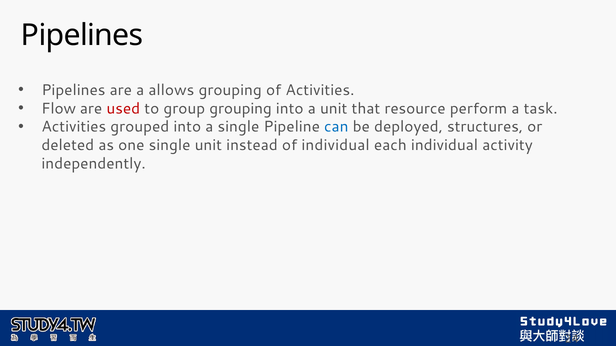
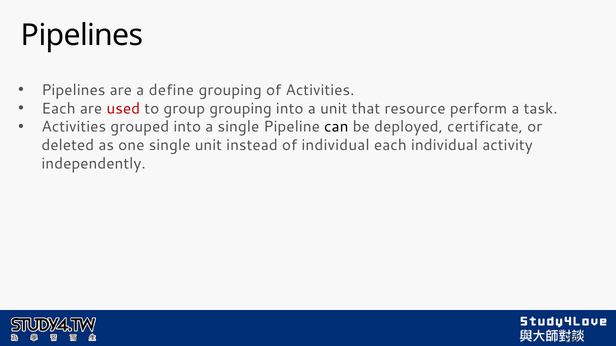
allows: allows -> define (171, 90)
Flow: Flow -> Each (59, 109)
can colour: blue -> black (336, 127)
structures: structures -> certificate (485, 127)
